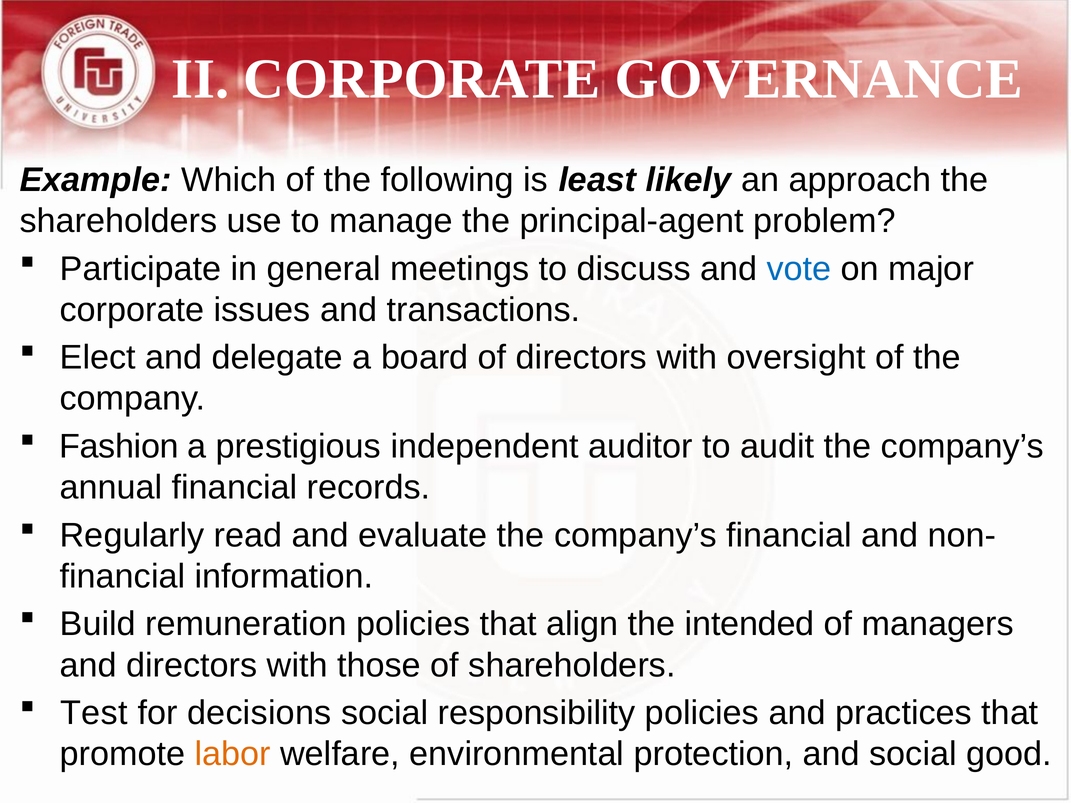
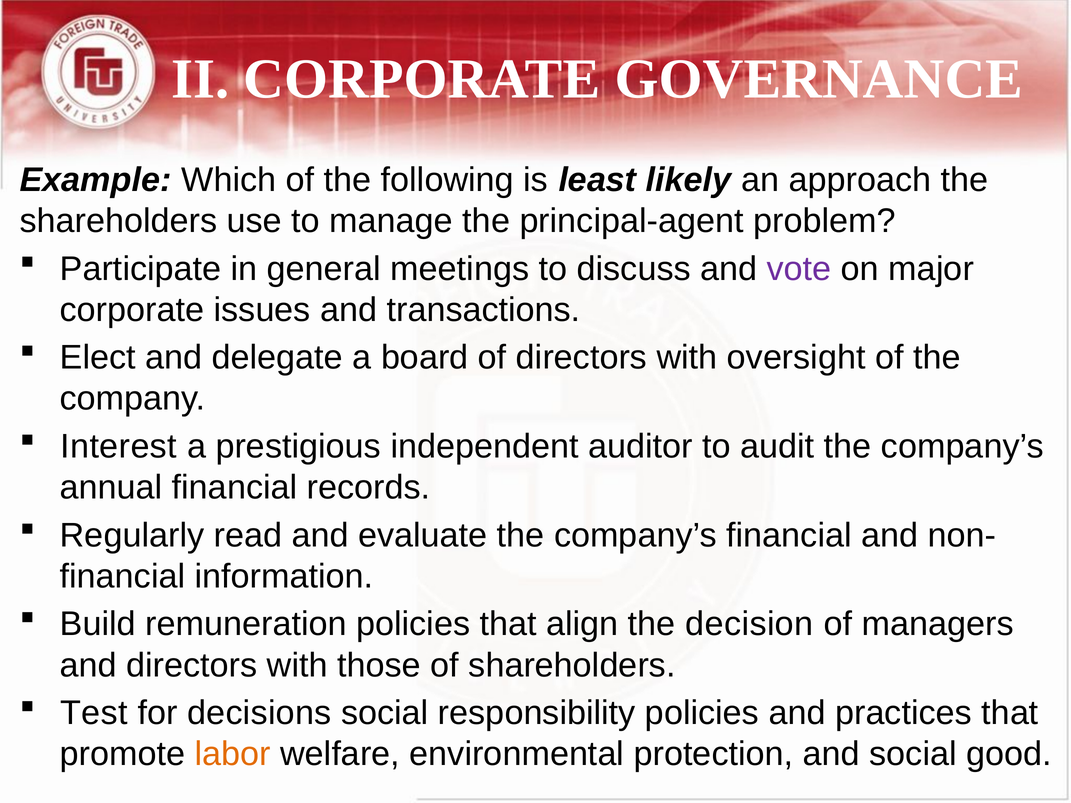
vote colour: blue -> purple (799, 269)
Fashion: Fashion -> Interest (119, 447)
intended: intended -> decision (749, 624)
